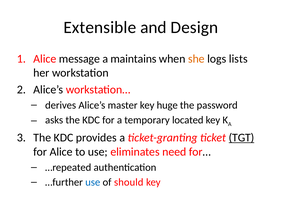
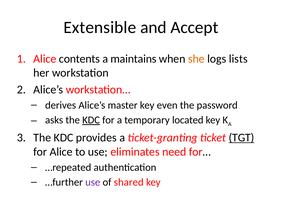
Design: Design -> Accept (194, 27)
message: message -> contents (79, 59)
huge: huge -> even (167, 105)
KDC underline: none -> present (91, 120)
use colour: blue -> purple (93, 182)
should: should -> shared (129, 182)
